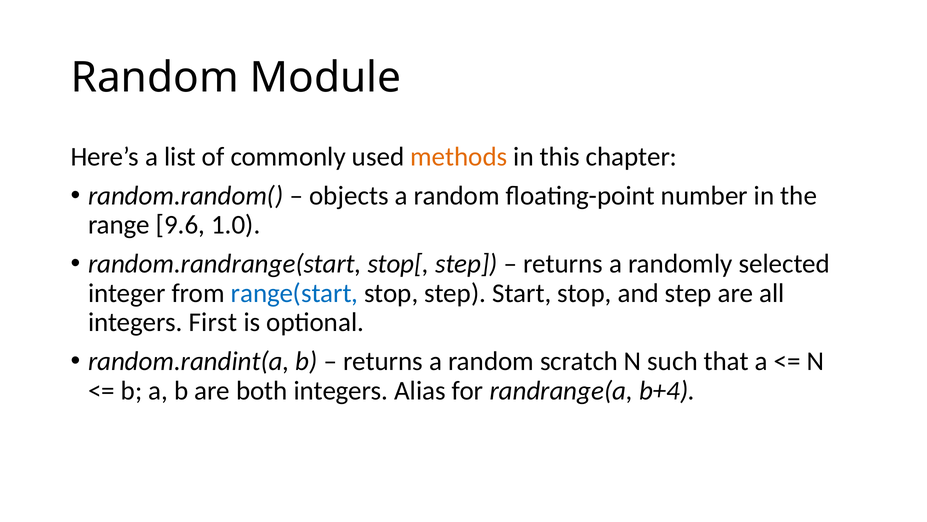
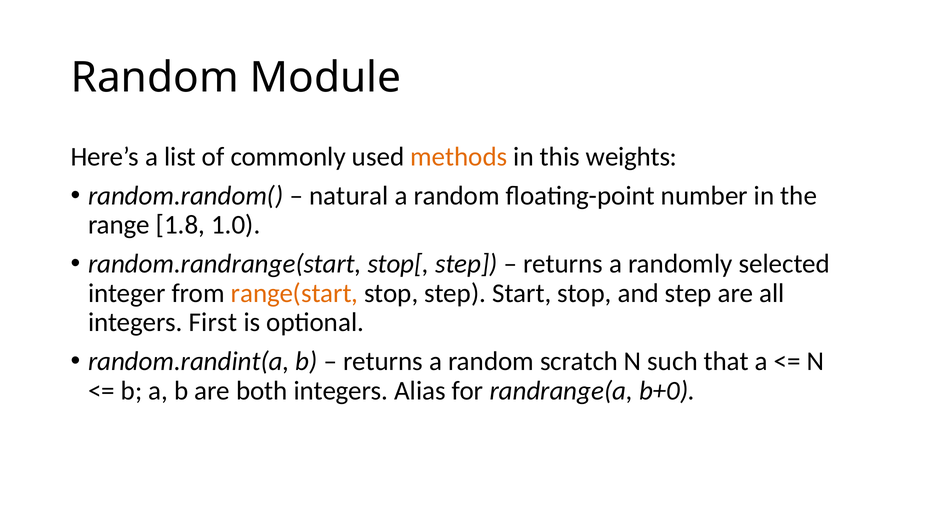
chapter: chapter -> weights (632, 157)
objects: objects -> natural (349, 196)
9.6: 9.6 -> 1.8 (181, 225)
range(start colour: blue -> orange (295, 293)
b+4: b+4 -> b+0 (667, 390)
